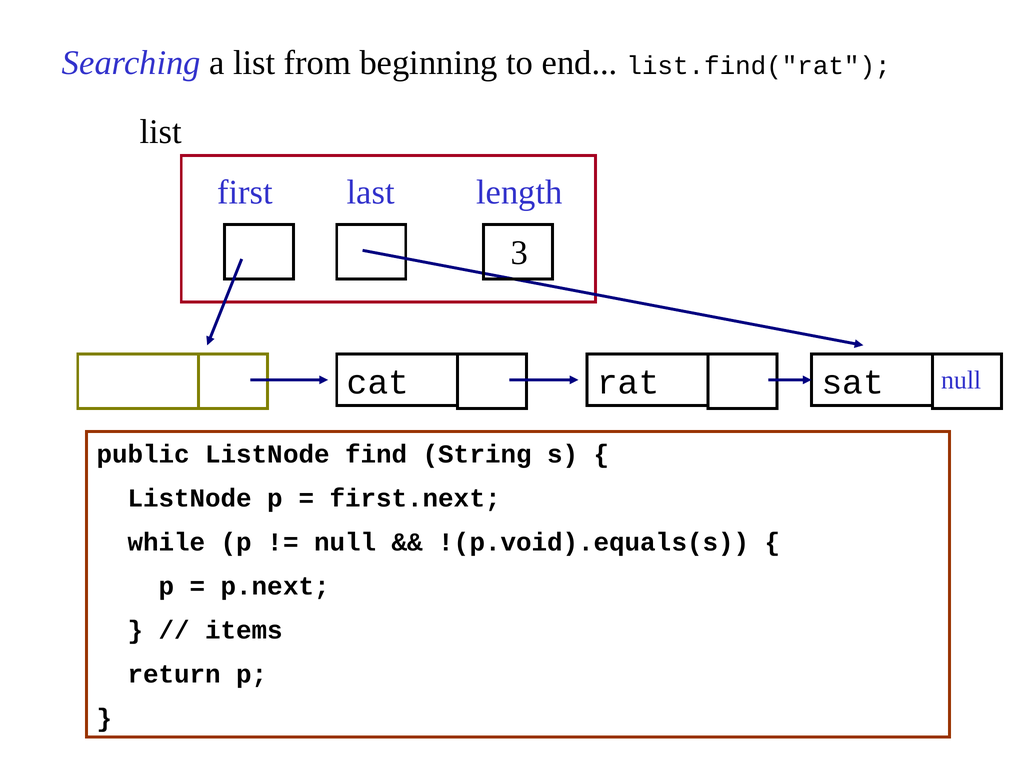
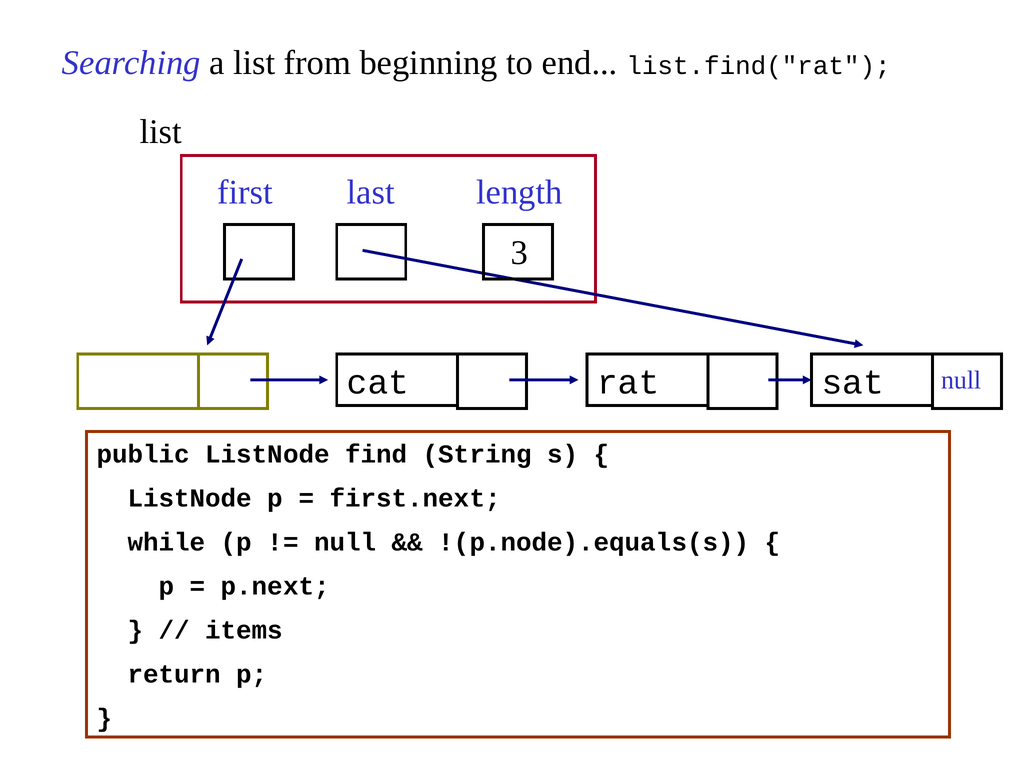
!(p.void).equals(s: !(p.void).equals(s -> !(p.node).equals(s (594, 542)
